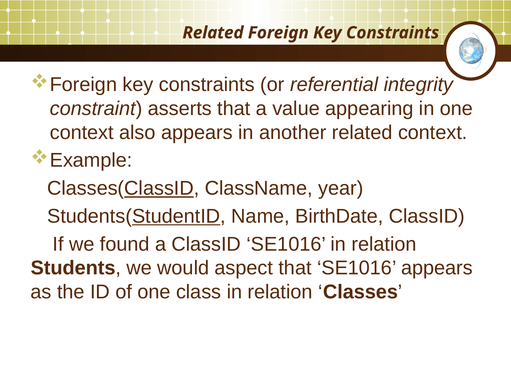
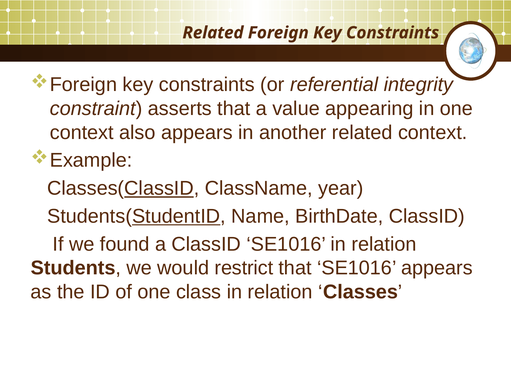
aspect: aspect -> restrict (244, 267)
